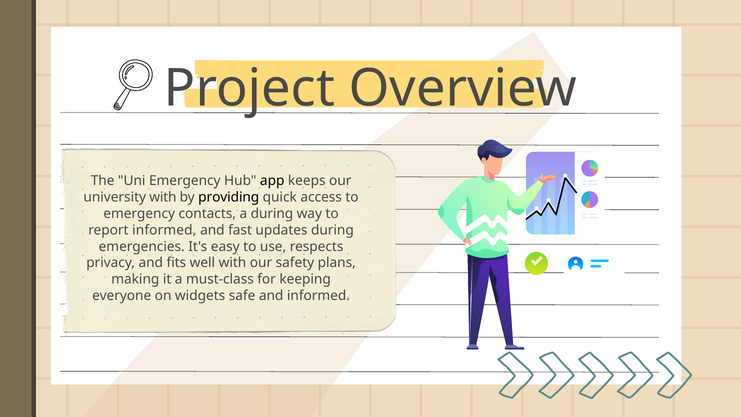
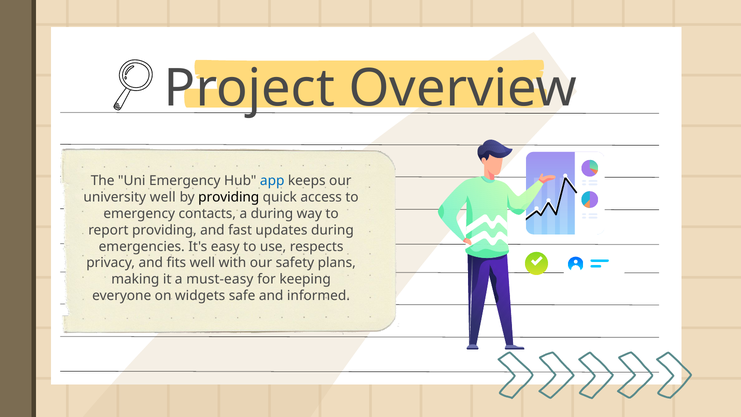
app colour: black -> blue (272, 181)
university with: with -> well (163, 197)
report informed: informed -> providing (164, 230)
must-class: must-class -> must-easy (220, 279)
